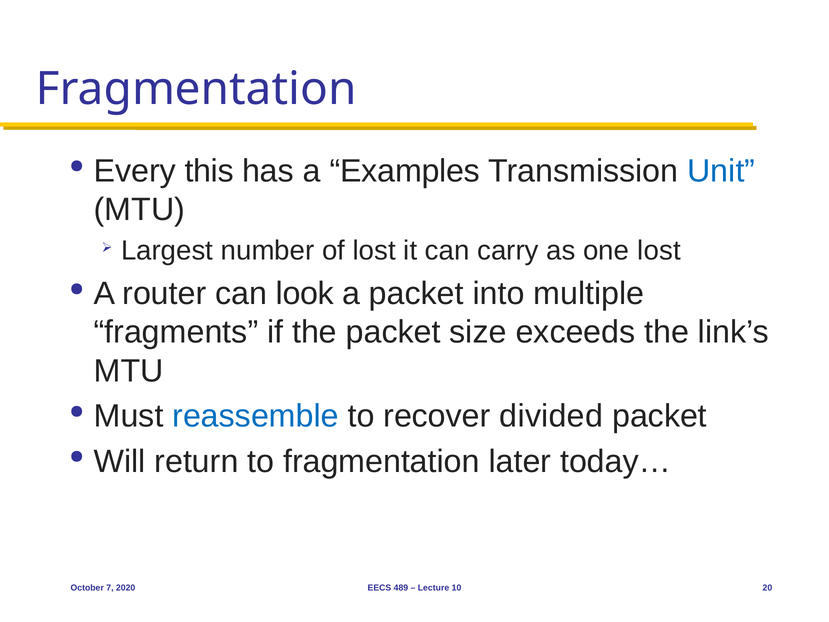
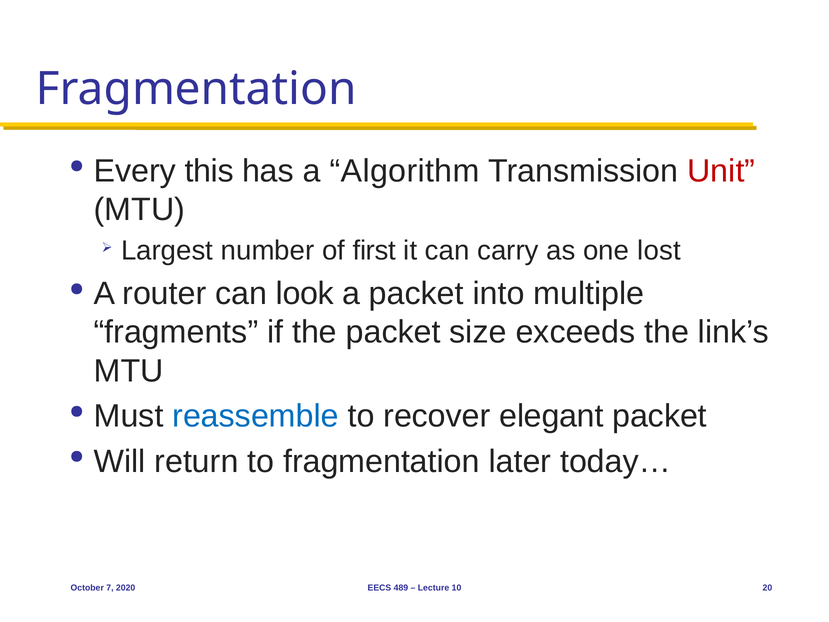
Examples: Examples -> Algorithm (405, 171)
Unit colour: blue -> red (721, 171)
of lost: lost -> first (374, 251)
divided: divided -> elegant (551, 416)
